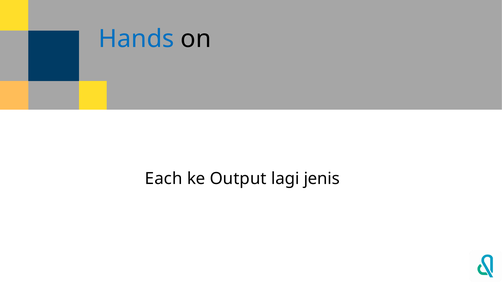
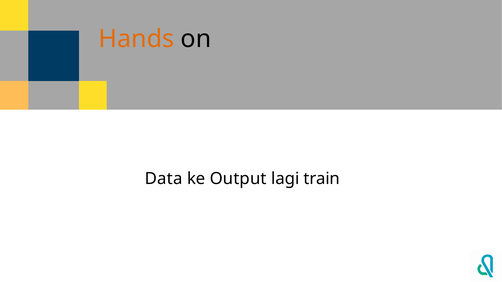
Hands colour: blue -> orange (136, 39)
Each: Each -> Data (164, 179)
jenis: jenis -> train (322, 179)
